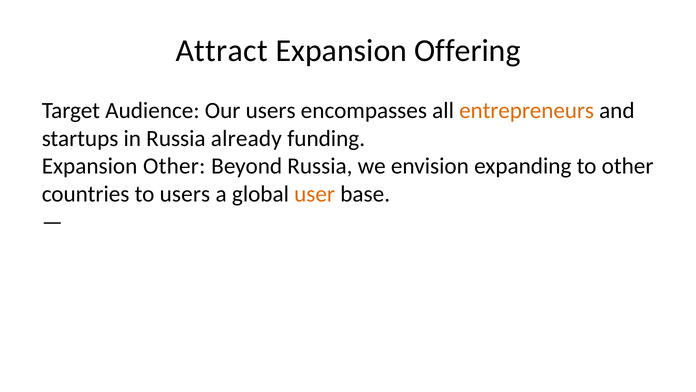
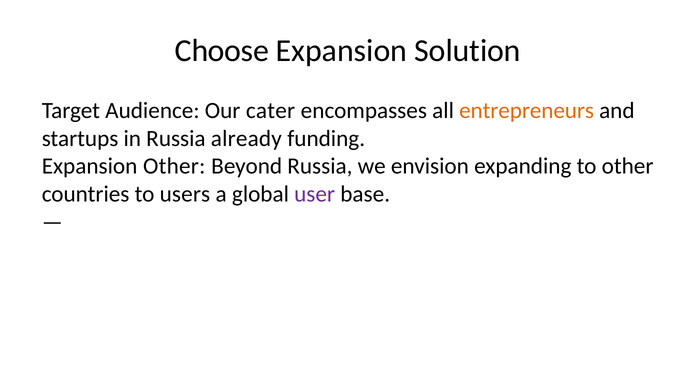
Attract: Attract -> Choose (222, 50)
Offering: Offering -> Solution (468, 50)
Our users: users -> cater (271, 110)
user colour: orange -> purple (315, 194)
